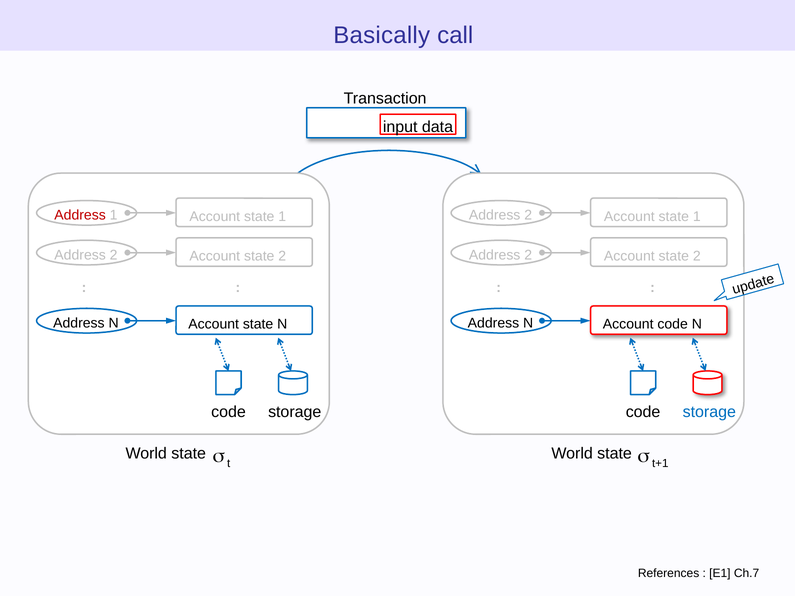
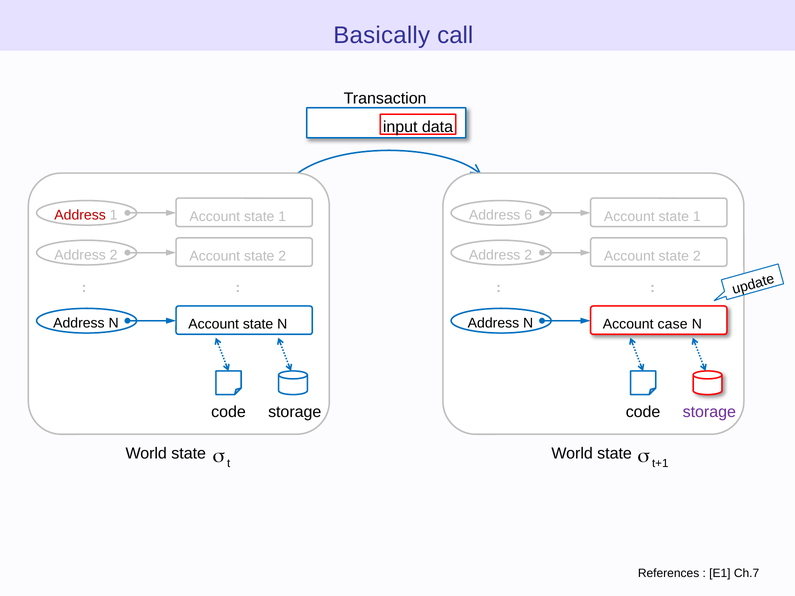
2: 2 -> 6 (528, 215)
Account code: code -> case (673, 324)
storage colour: blue -> purple (709, 412)
